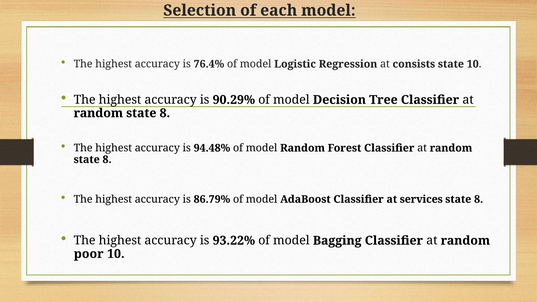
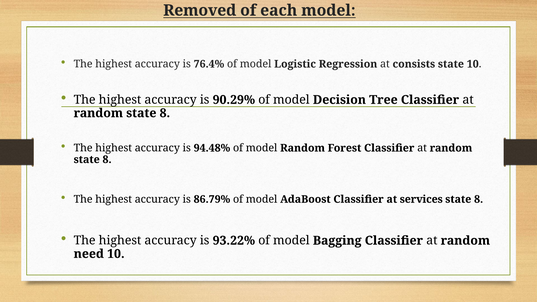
Selection: Selection -> Removed (200, 10)
poor: poor -> need (89, 254)
